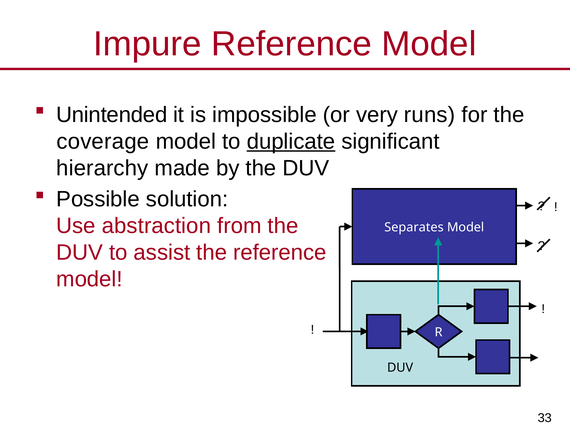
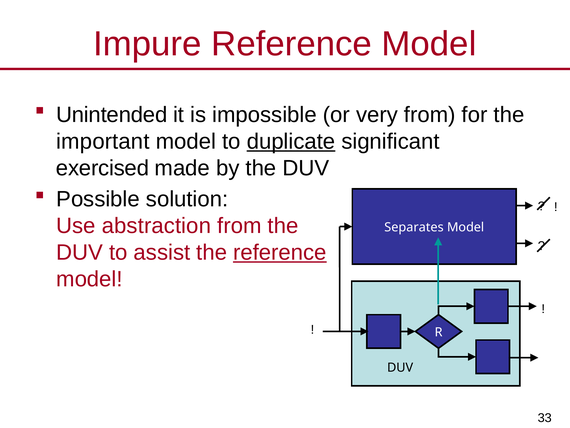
very runs: runs -> from (430, 115)
coverage: coverage -> important (103, 141)
hierarchy: hierarchy -> exercised (102, 168)
reference underline: none -> present (280, 252)
